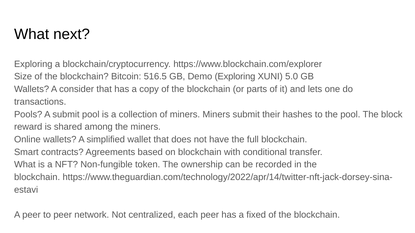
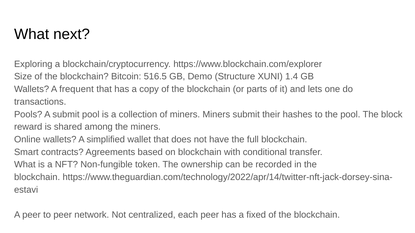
Demo Exploring: Exploring -> Structure (235, 77)
5.0: 5.0 -> 1.4 (292, 77)
consider: consider -> frequent (77, 89)
